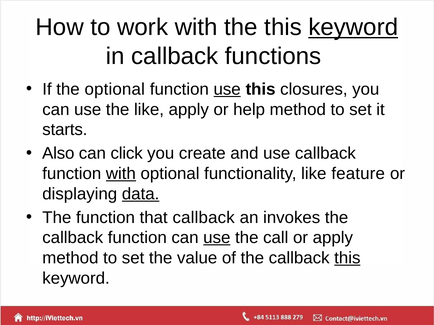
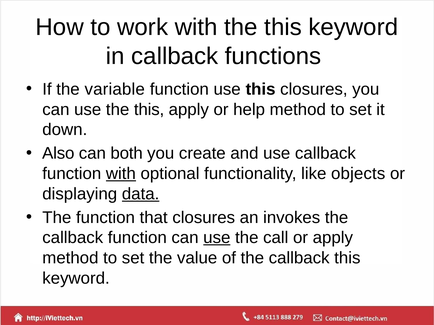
keyword underline: present -> none (353, 27)
the optional: optional -> variable (115, 89)
use underline: present -> none (227, 89)
use the like: like -> this (149, 110)
starts: starts -> down (65, 130)
click: click -> both (127, 154)
feature: feature -> objects (358, 174)
that callback: callback -> closures (204, 218)
this underline: present -> none (347, 258)
